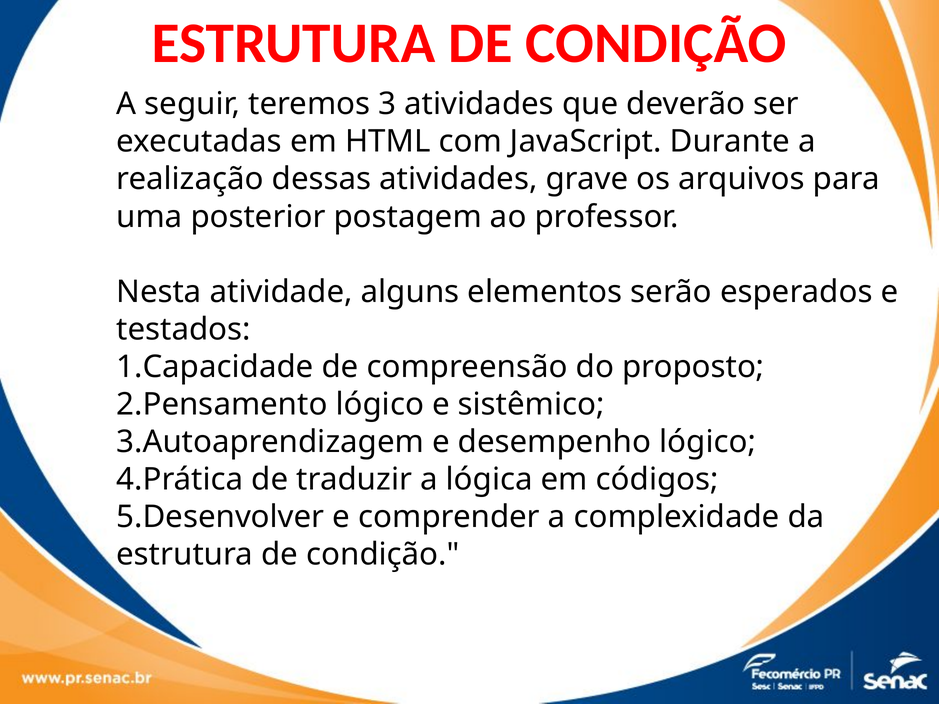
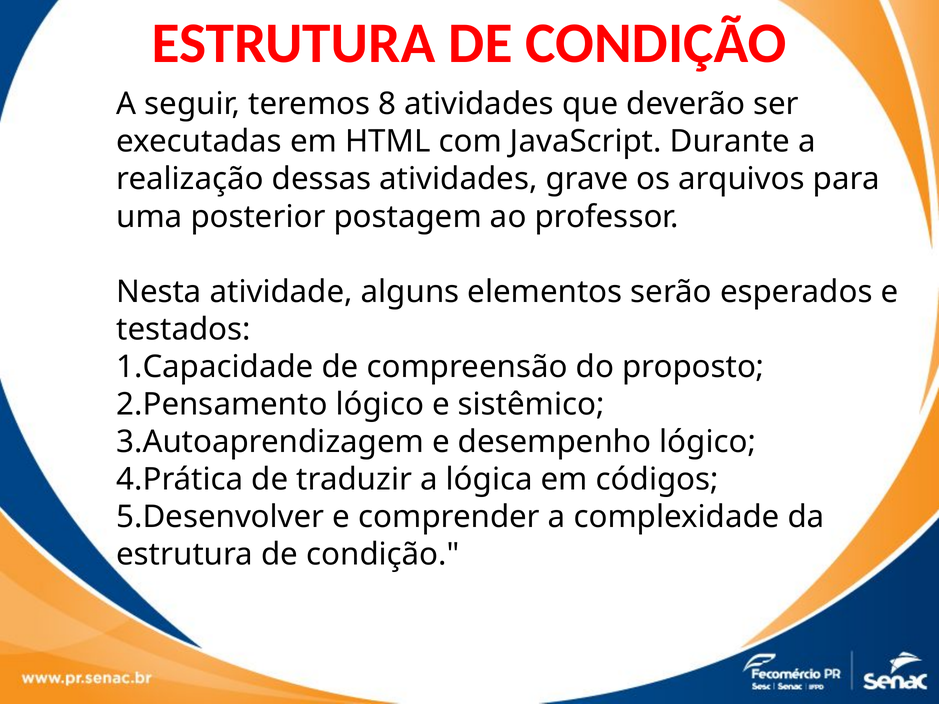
3: 3 -> 8 (387, 104)
